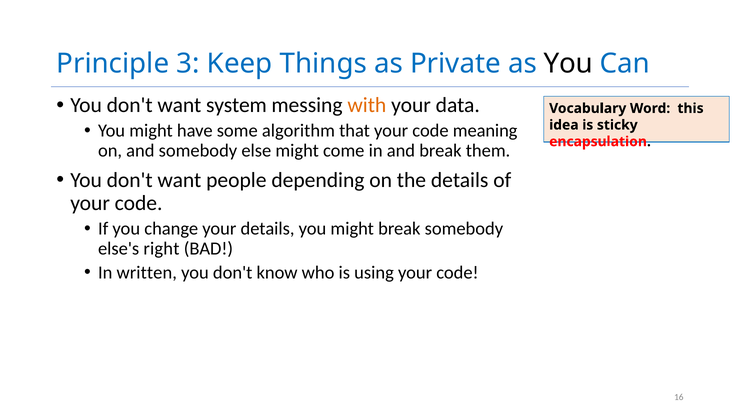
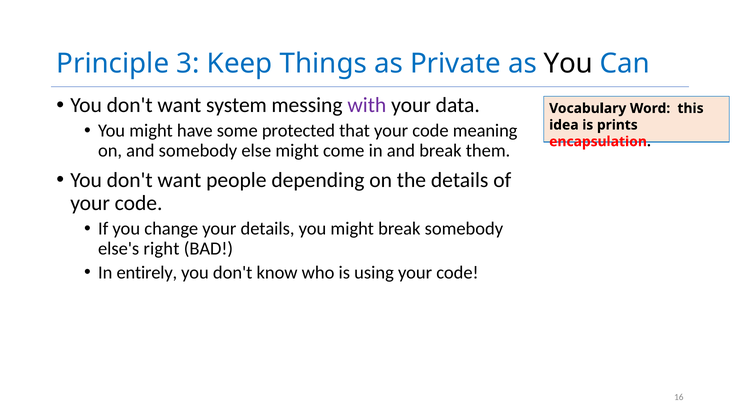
with colour: orange -> purple (367, 105)
algorithm: algorithm -> protected (298, 131)
sticky: sticky -> prints (617, 125)
written: written -> entirely (147, 273)
